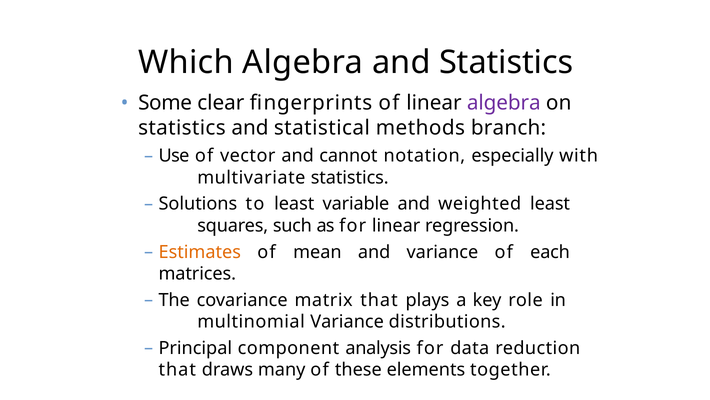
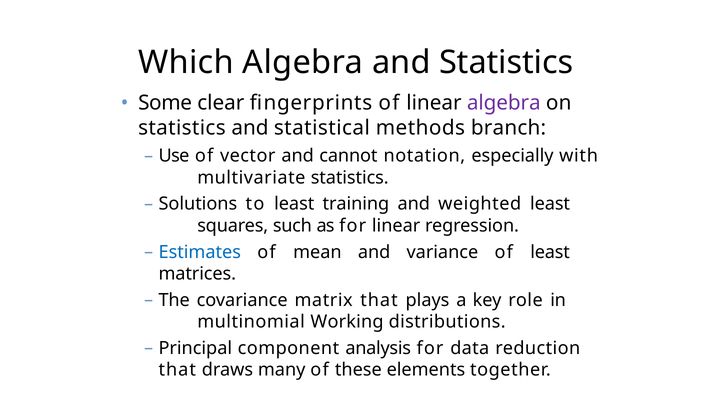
variable: variable -> training (356, 204)
Estimates colour: orange -> blue (200, 252)
of each: each -> least (550, 252)
multinomial Variance: Variance -> Working (347, 321)
